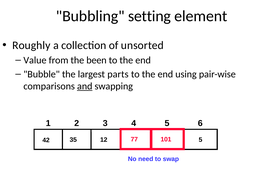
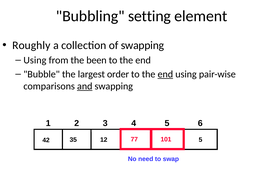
of unsorted: unsorted -> swapping (142, 45)
Value: Value -> Using (35, 60)
parts: parts -> order (118, 74)
end underline: none -> present (165, 74)
